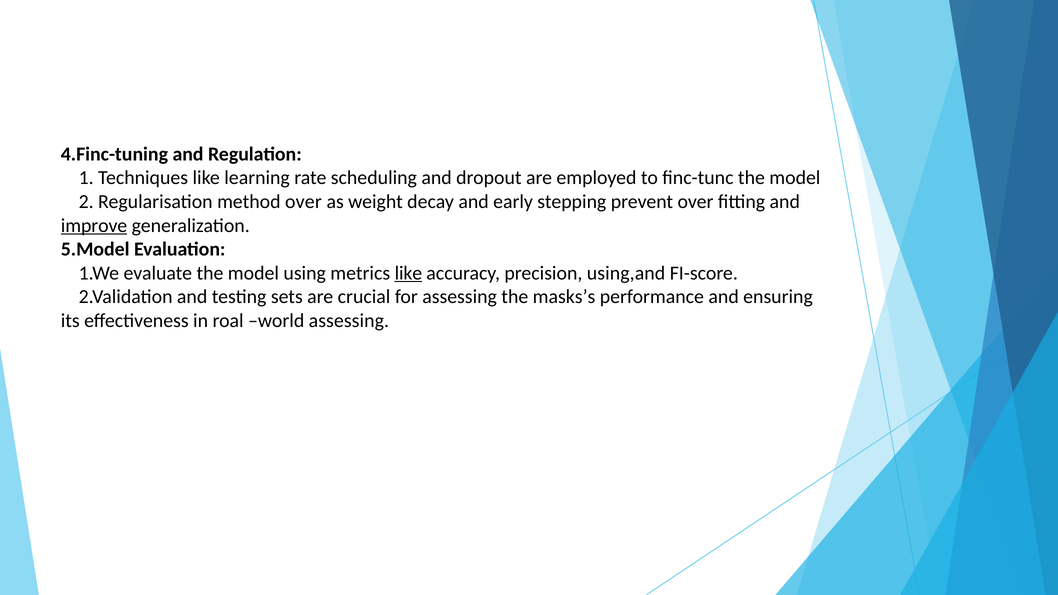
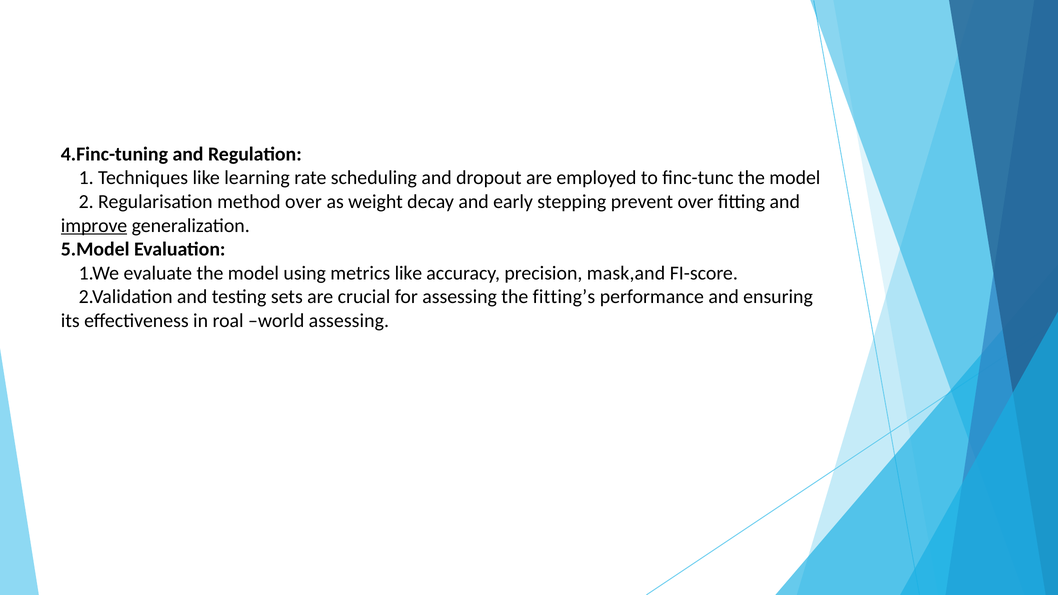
like underline: present -> none (408, 273)
using,and: using,and -> mask,and (626, 273)
masks’s: masks’s -> fitting’s (564, 297)
